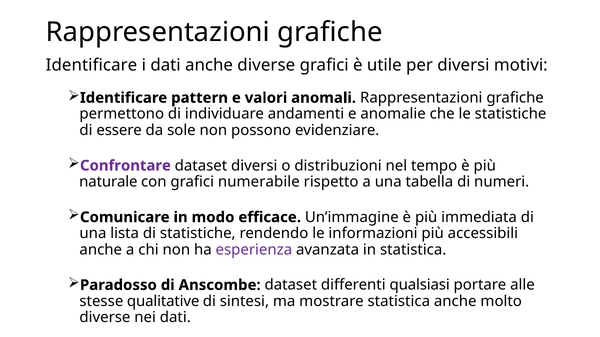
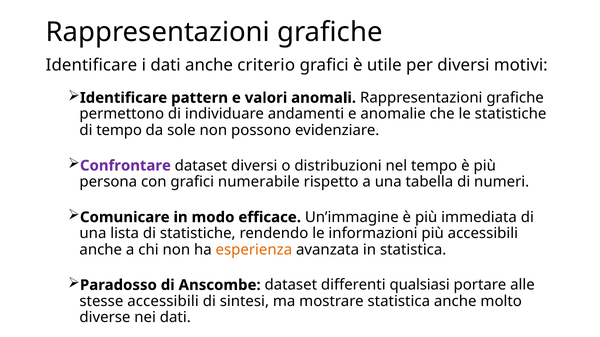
anche diverse: diverse -> criterio (266, 65)
di essere: essere -> tempo (119, 130)
naturale: naturale -> persona (108, 182)
esperienza colour: purple -> orange (254, 250)
stesse qualitative: qualitative -> accessibili (163, 302)
